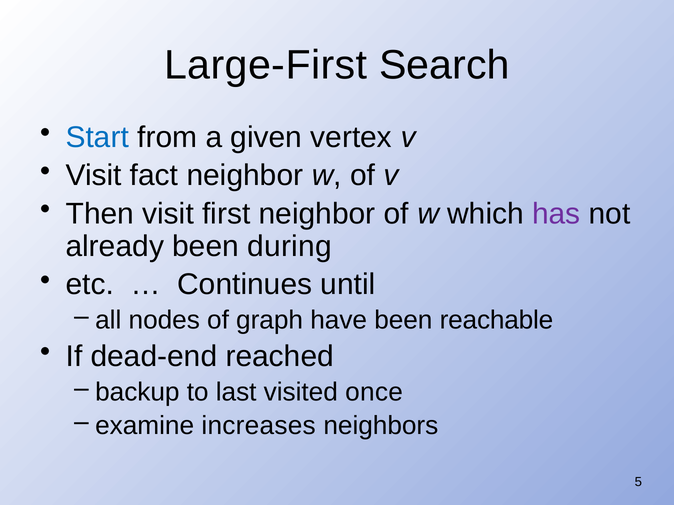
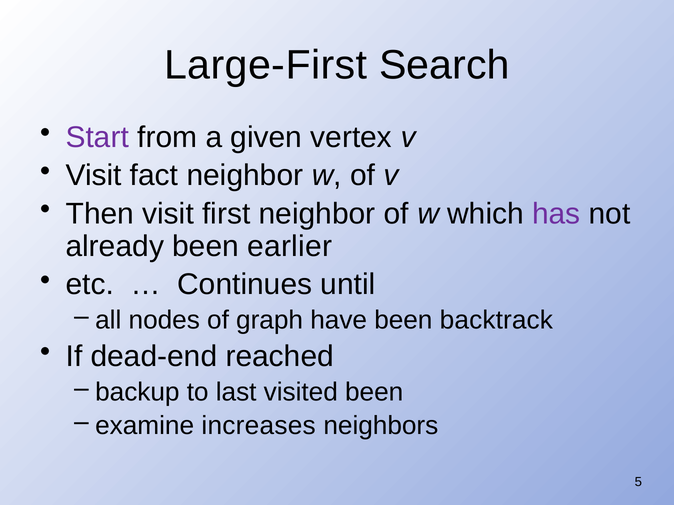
Start colour: blue -> purple (97, 137)
during: during -> earlier (290, 246)
reachable: reachable -> backtrack (496, 320)
visited once: once -> been (374, 392)
